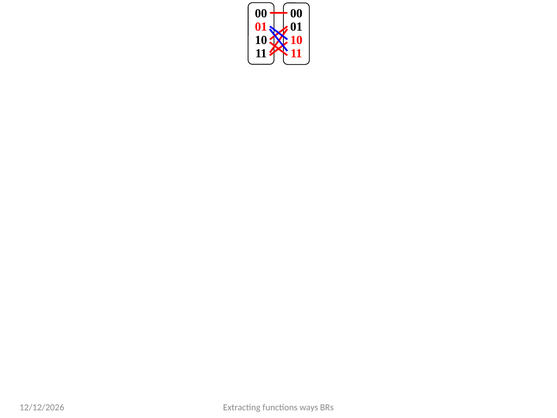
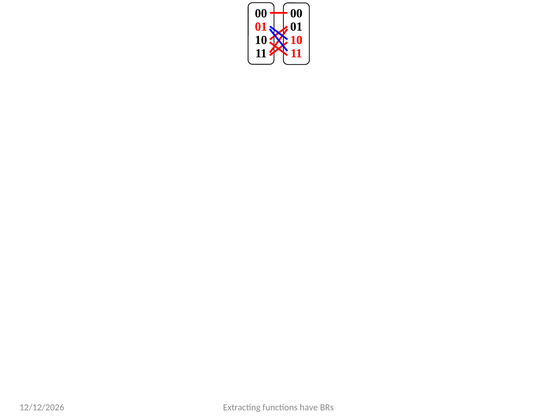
ways: ways -> have (309, 407)
